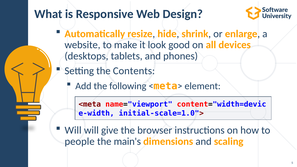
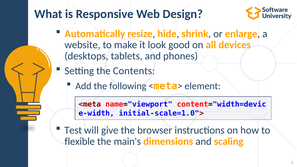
Will: Will -> Test (73, 130)
people: people -> flexible (80, 141)
